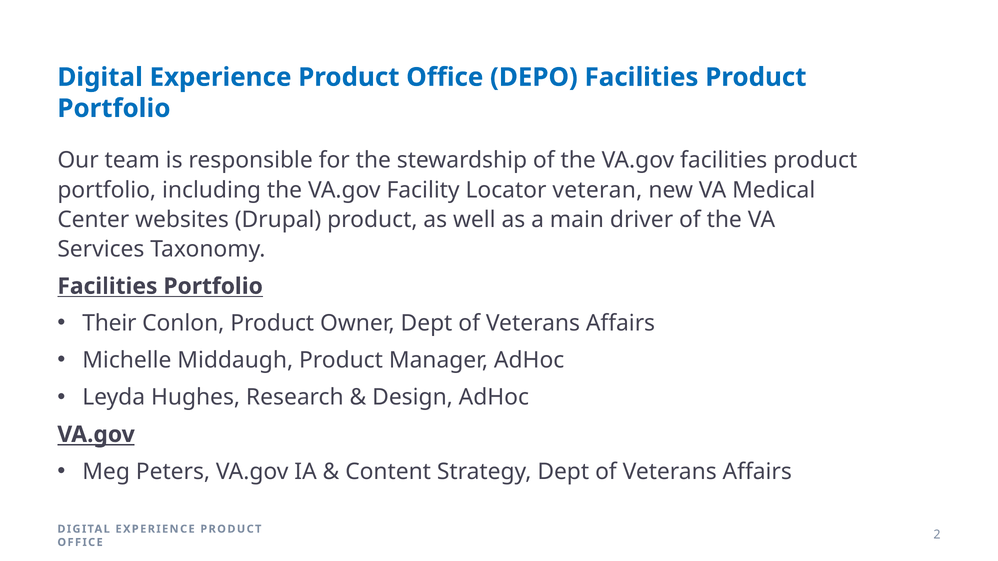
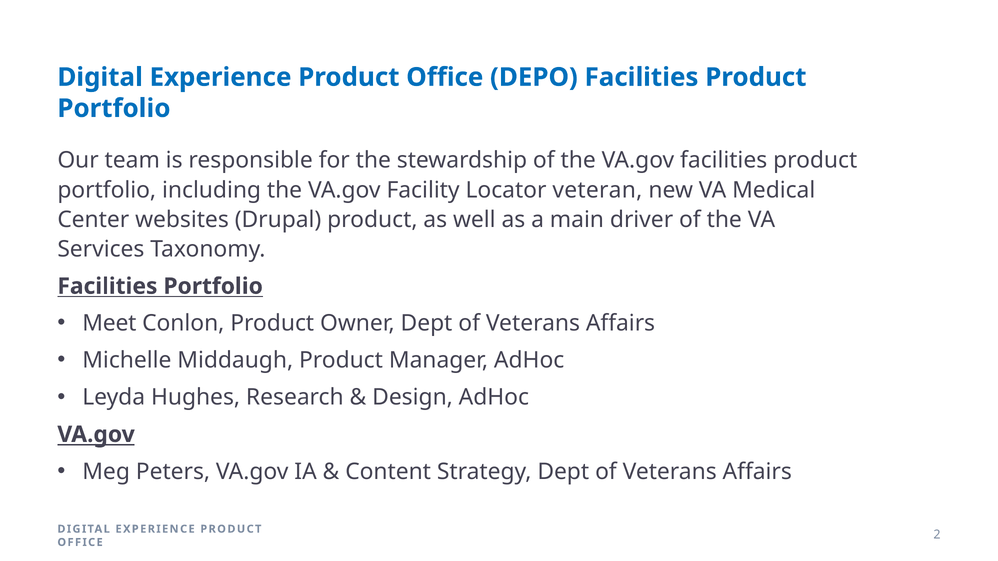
Their: Their -> Meet (109, 324)
